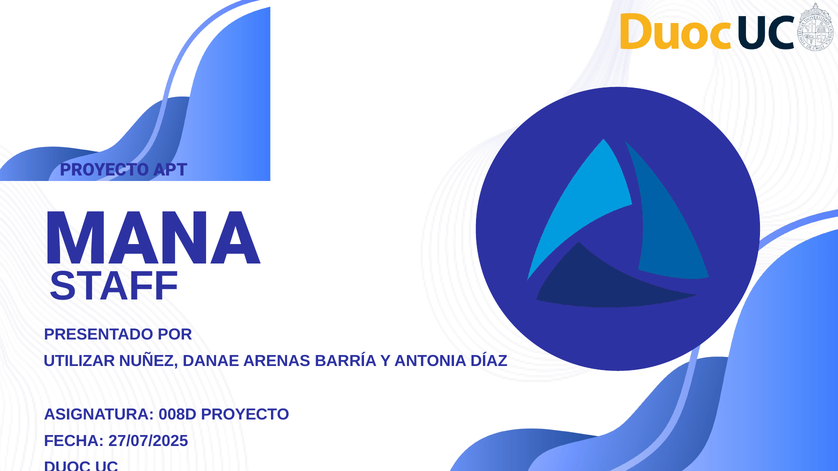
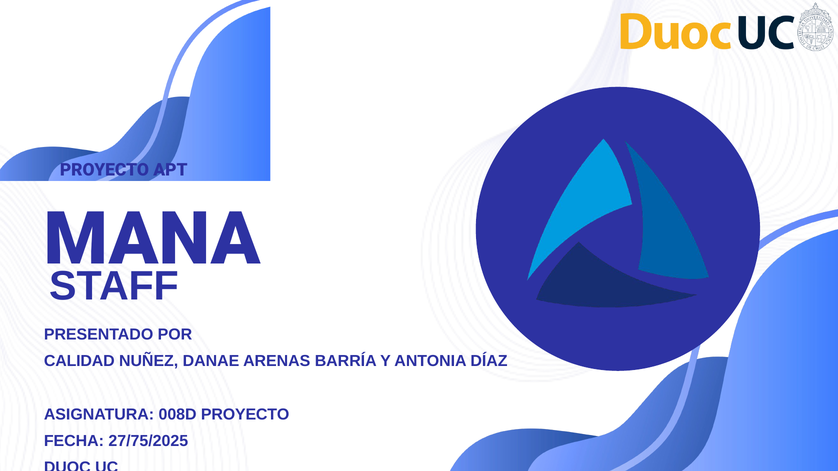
UTILIZAR: UTILIZAR -> CALIDAD (79, 361)
27/07/2025: 27/07/2025 -> 27/75/2025 (148, 441)
